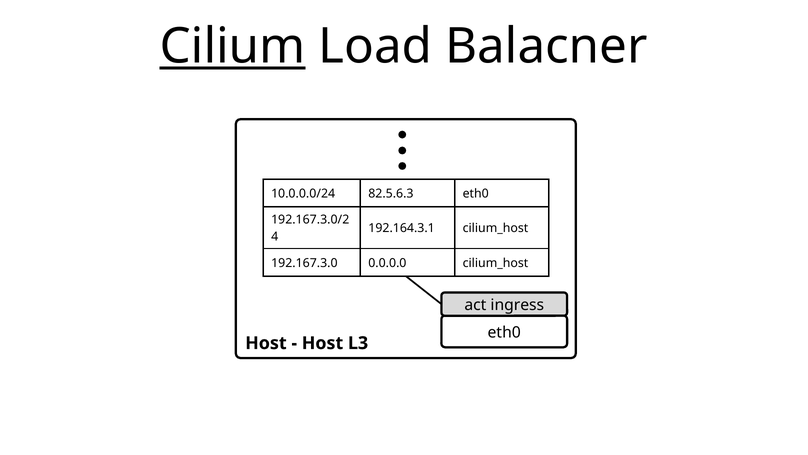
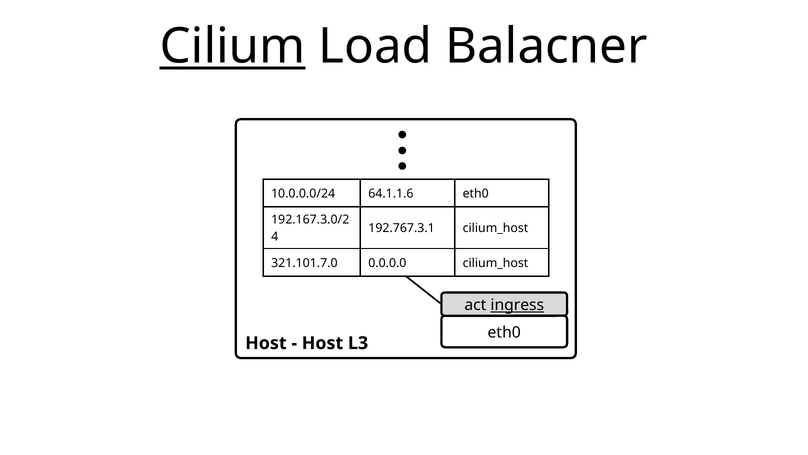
82.5.6.3: 82.5.6.3 -> 64.1.1.6 (391, 193)
192.164.3.1: 192.164.3.1 -> 192.767.3.1 (402, 228)
192.167.3.0: 192.167.3.0 -> 321.101.7.0 (304, 263)
ingress underline: none -> present (517, 305)
